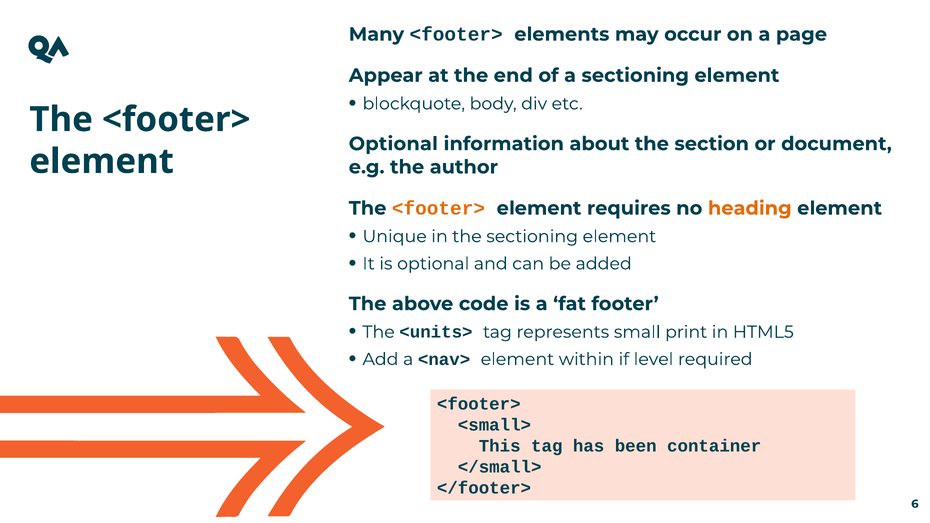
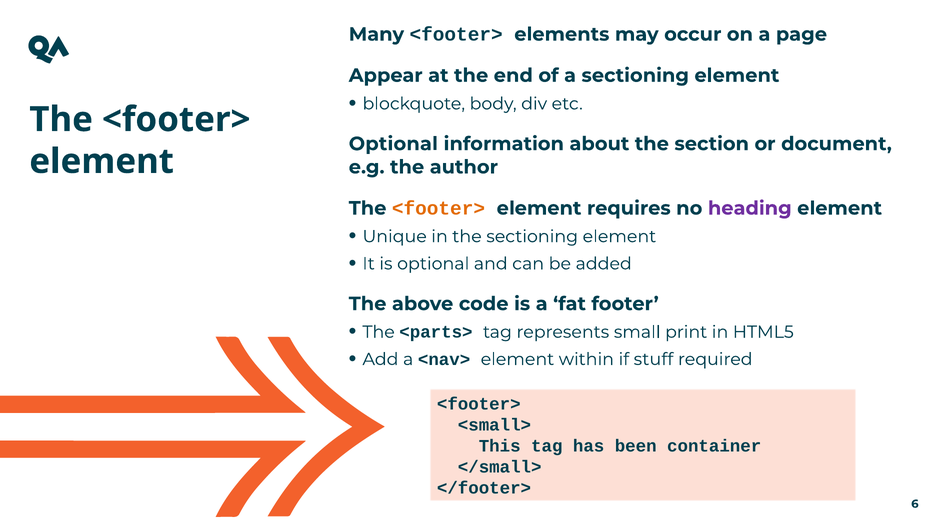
heading colour: orange -> purple (750, 208)
<units>: <units> -> <parts> (436, 332)
level: level -> stuff (653, 359)
